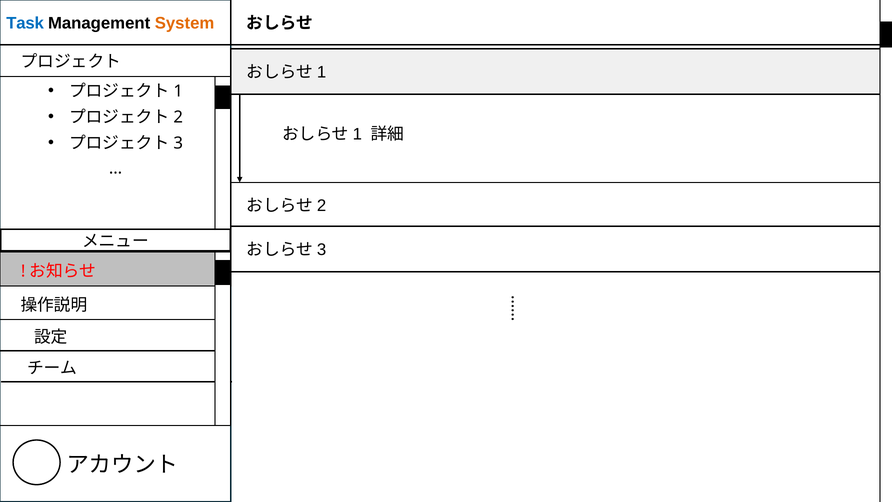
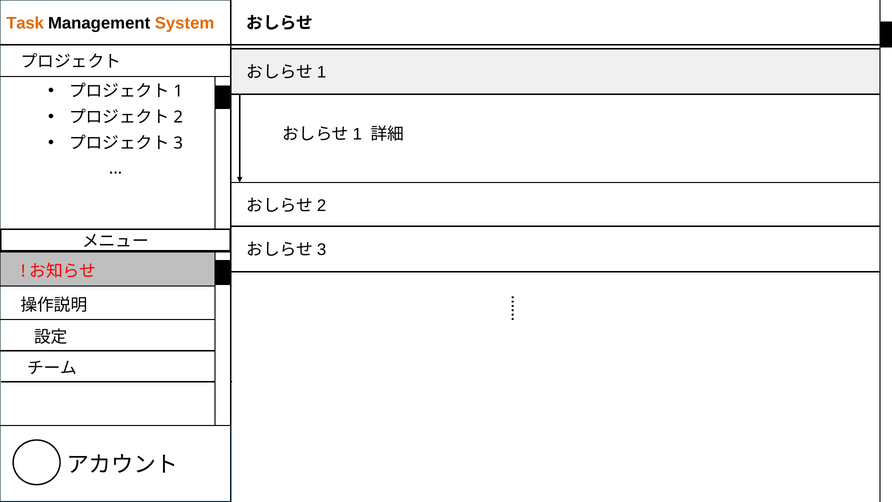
Task colour: blue -> orange (25, 23)
